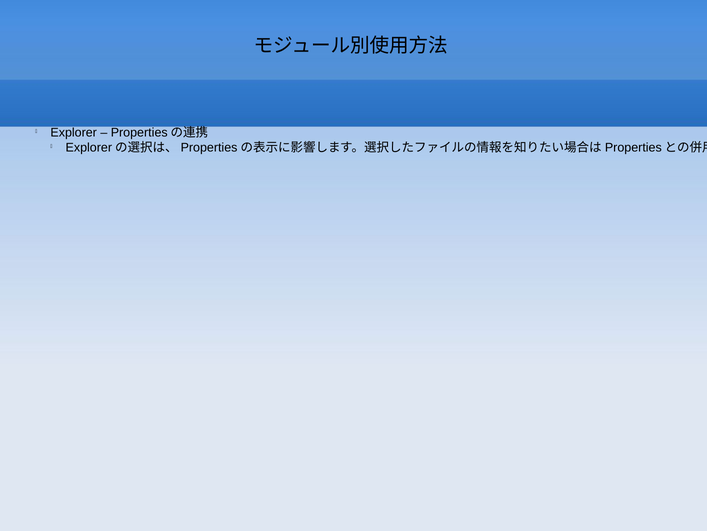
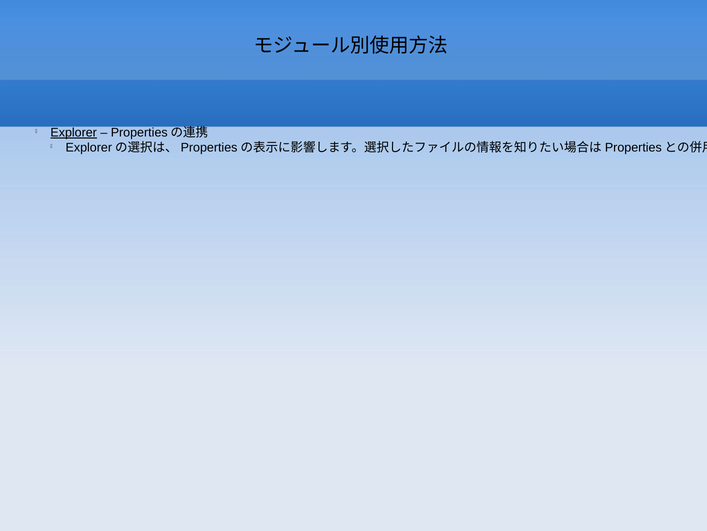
Explorer underline: none -> present (74, 132)
